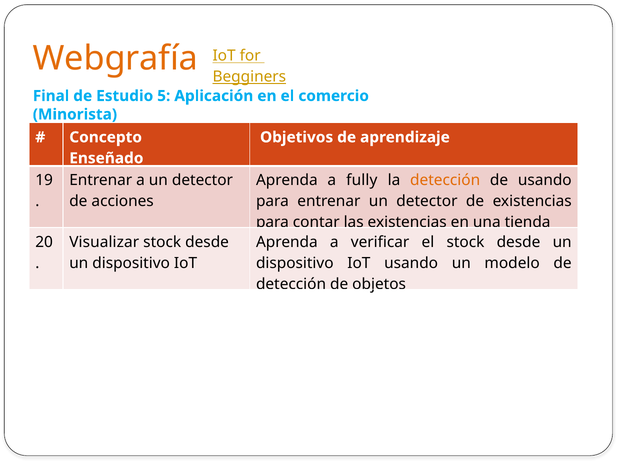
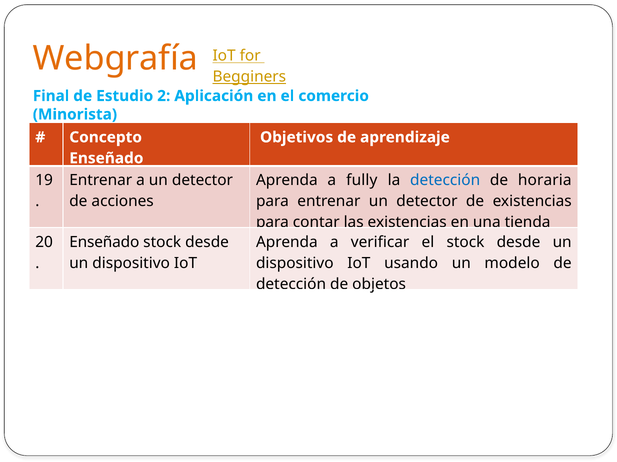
5: 5 -> 2 (164, 96)
detección colour: orange -> blue (445, 181)
de usando: usando -> horaria (545, 181)
Visualizar: Visualizar -> Enseñado (104, 242)
